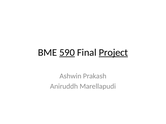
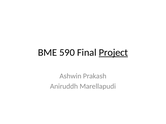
590 underline: present -> none (67, 53)
